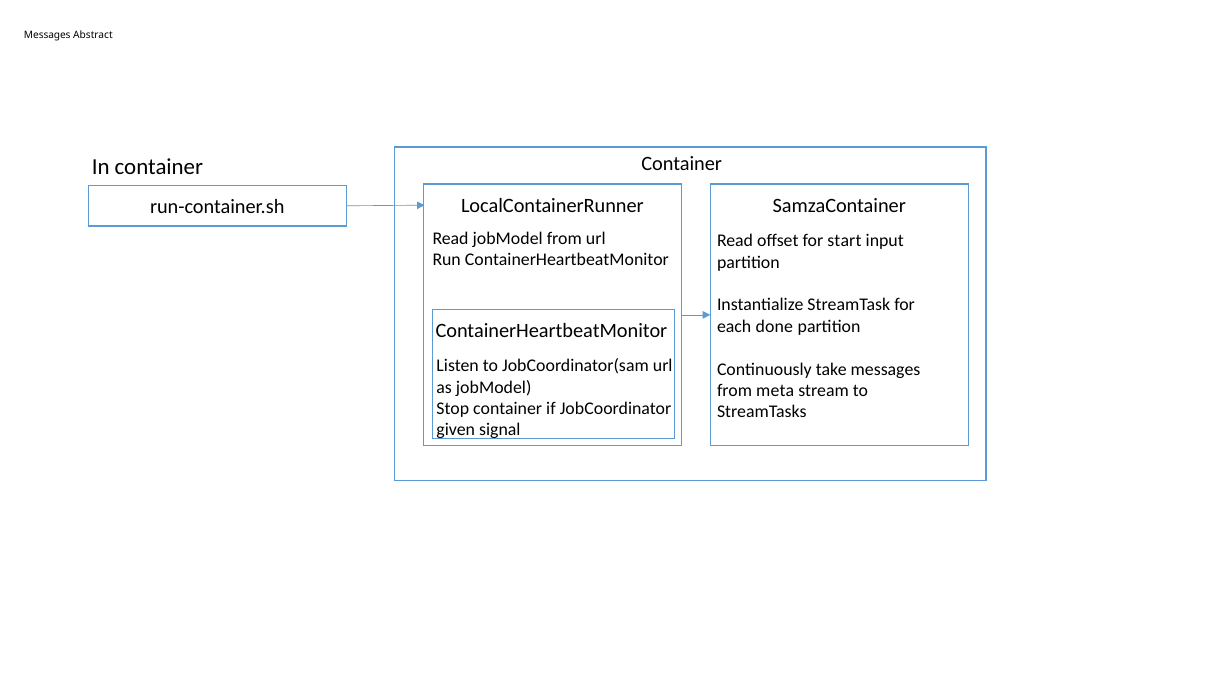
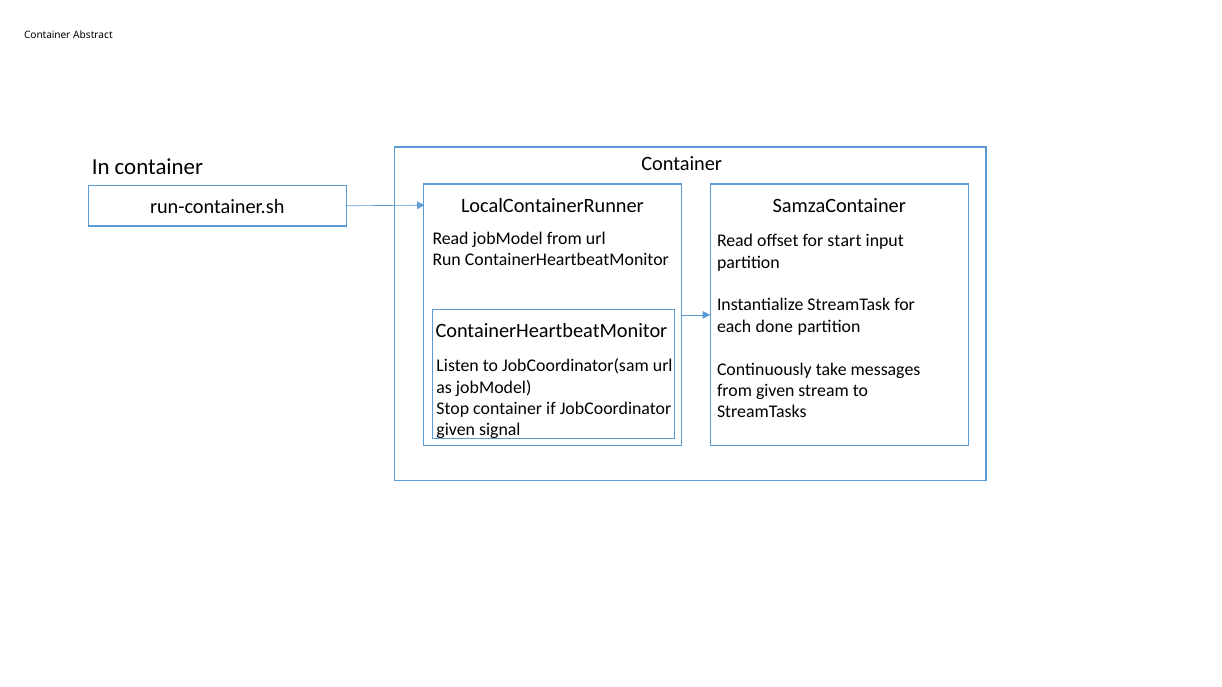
Messages: Messages -> Container (47, 36)
from meta: meta -> given (775, 391)
